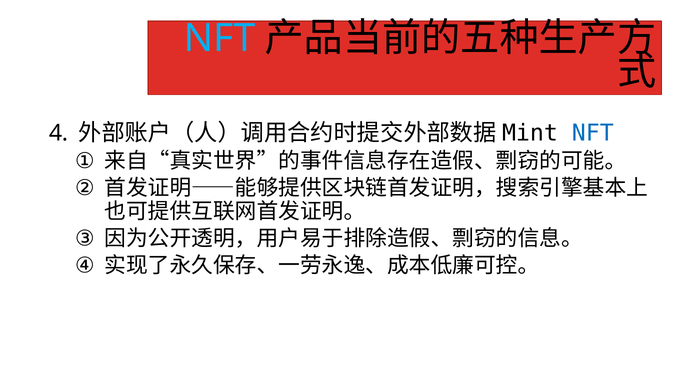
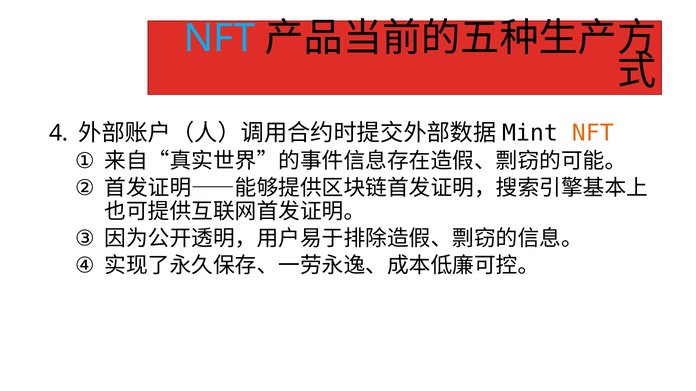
NFT colour: blue -> orange (593, 133)
